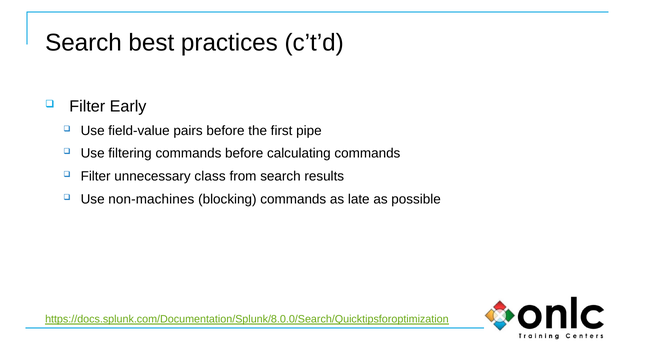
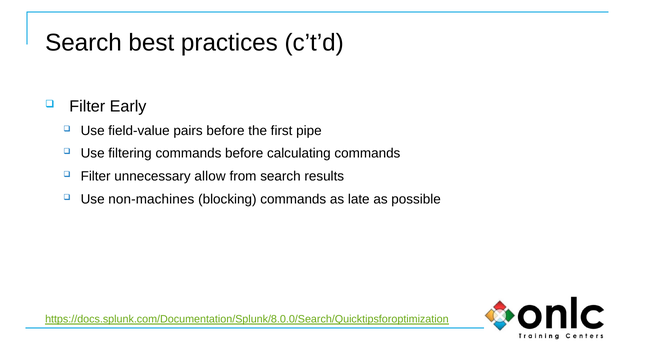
class: class -> allow (210, 176)
